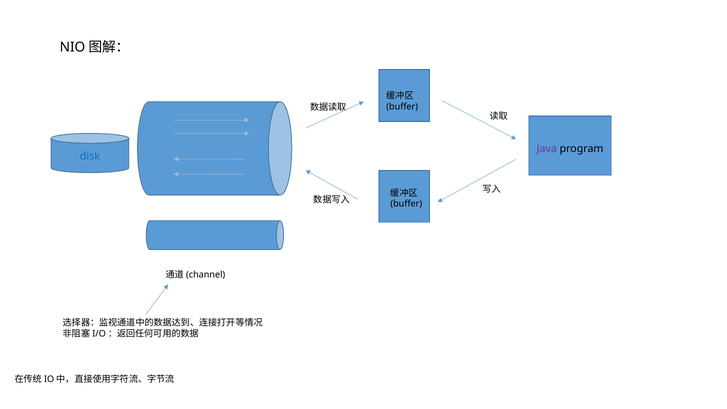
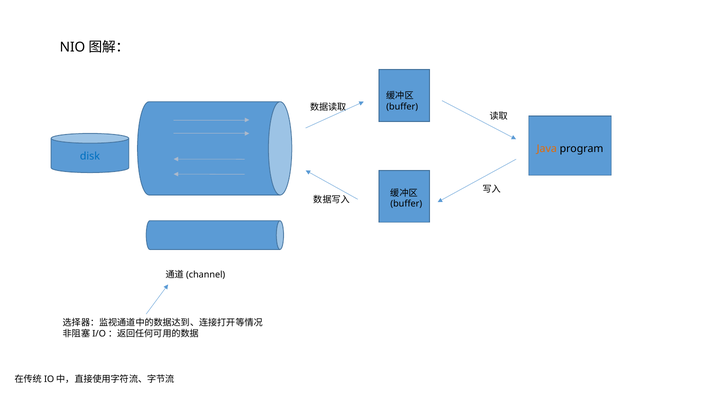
Java colour: purple -> orange (547, 149)
